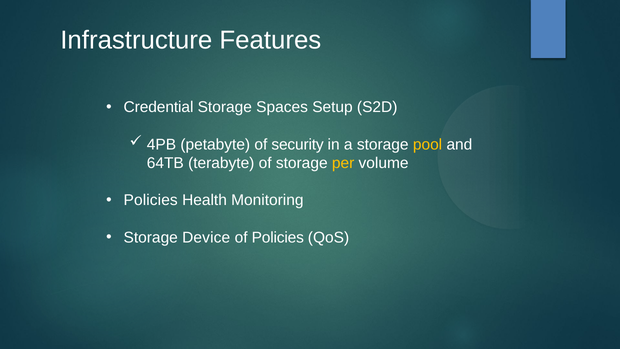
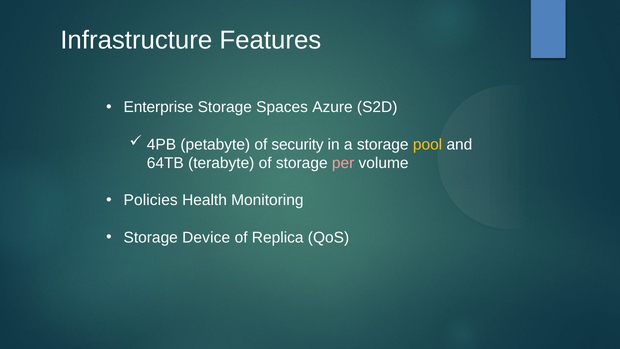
Credential: Credential -> Enterprise (159, 107)
Setup: Setup -> Azure (332, 107)
per colour: yellow -> pink (343, 163)
of Policies: Policies -> Replica (278, 237)
